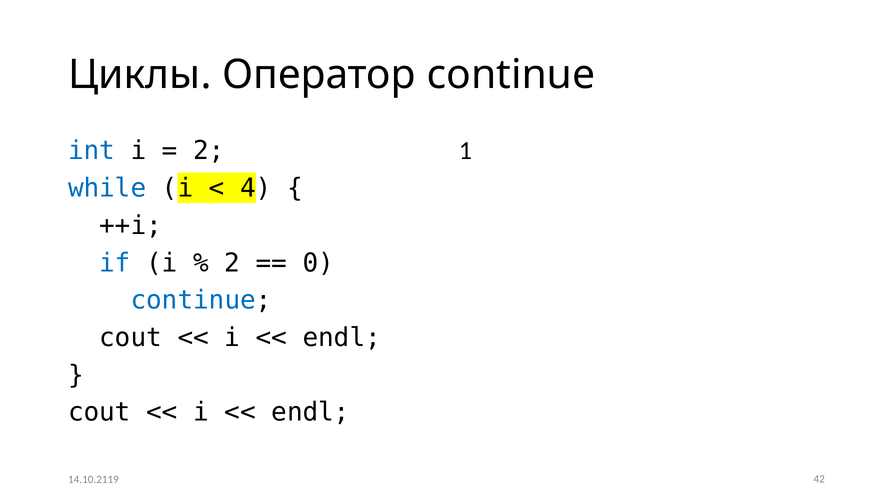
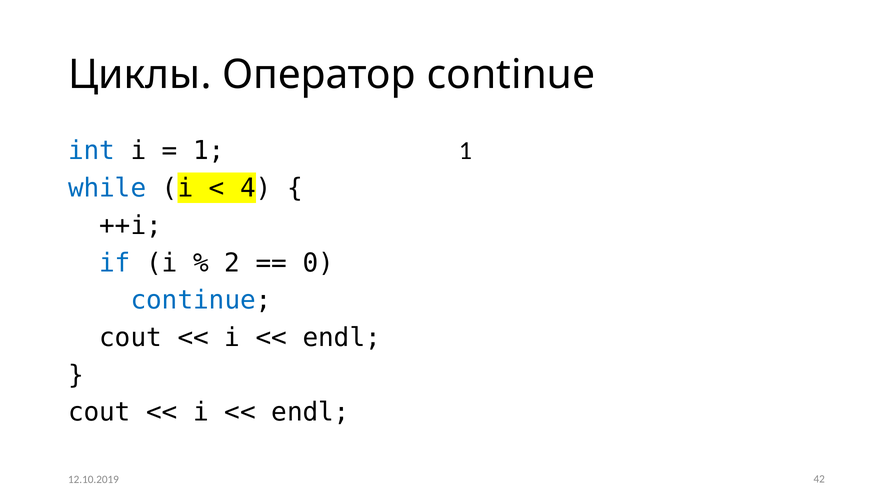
2: 2 -> 1 (209, 151)
14.10.2119: 14.10.2119 -> 12.10.2019 (93, 480)
